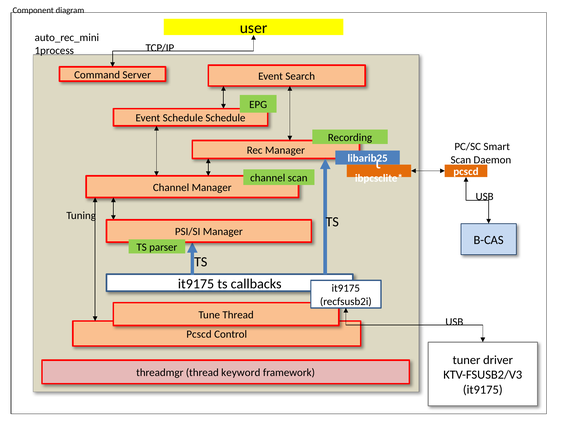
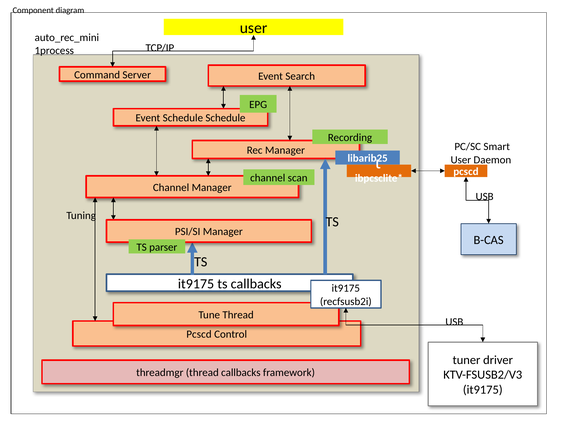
Scan: Scan -> User (461, 160)
thread keyword: keyword -> callbacks (241, 373)
